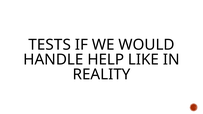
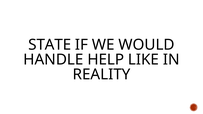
TESTS: TESTS -> STATE (50, 45)
